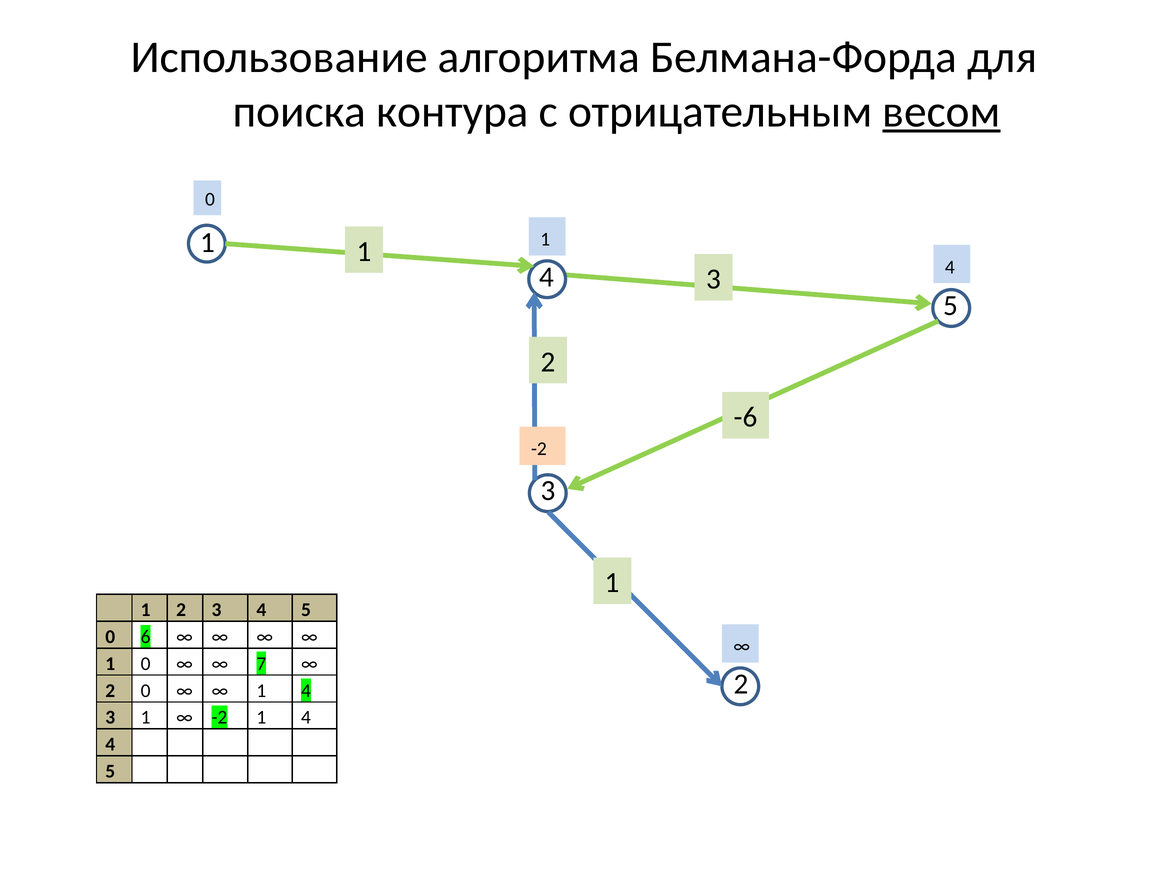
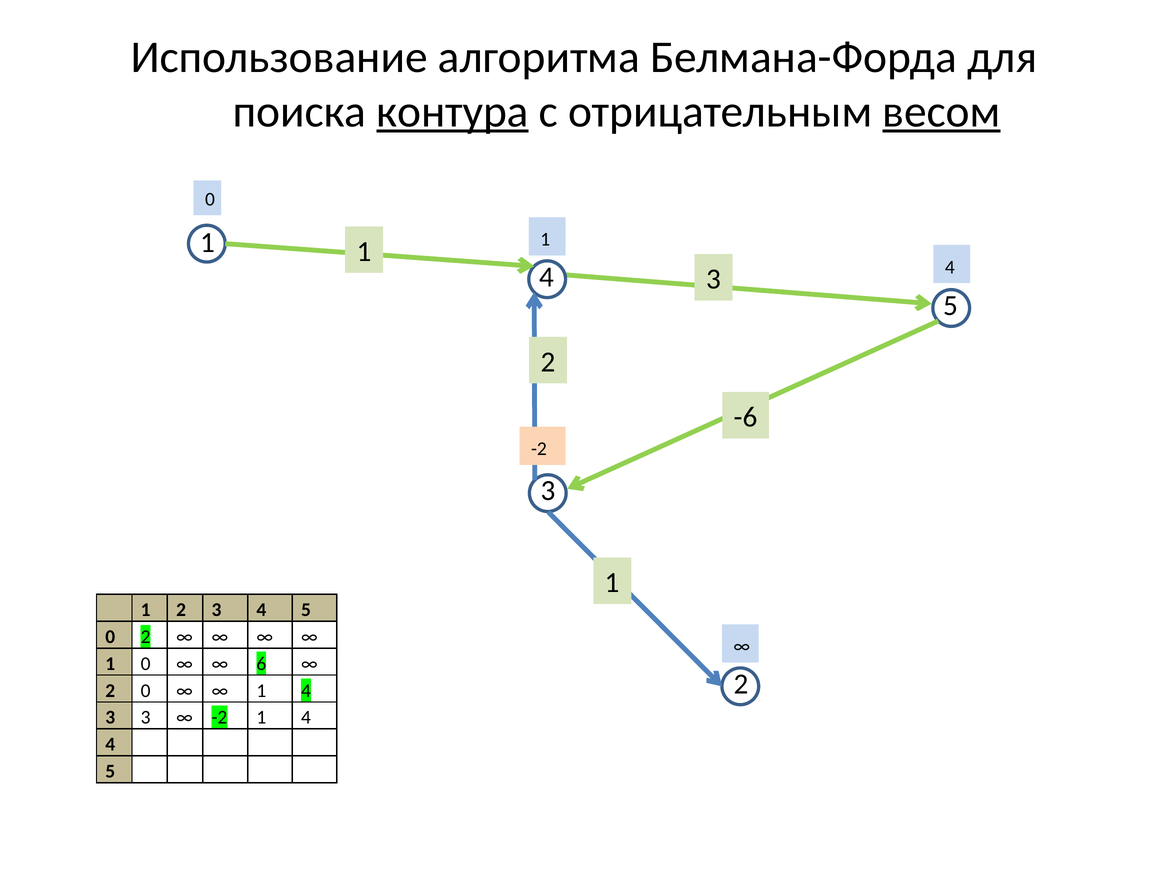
контура underline: none -> present (452, 112)
0 6: 6 -> 2 (146, 637)
7: 7 -> 6 (261, 664)
1: 1 -> 3 (146, 718)
